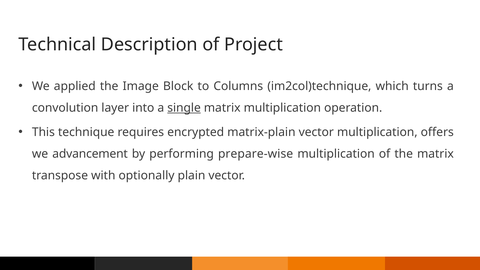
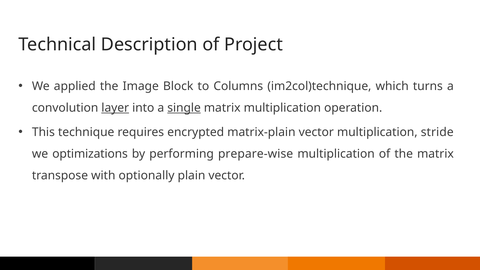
layer underline: none -> present (115, 108)
offers: offers -> stride (437, 132)
advancement: advancement -> optimizations (90, 154)
